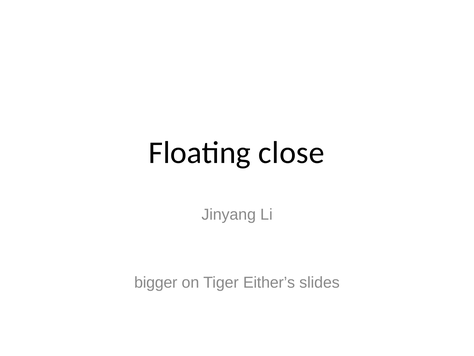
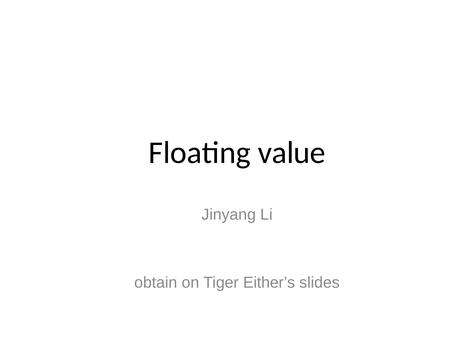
close: close -> value (292, 153)
bigger: bigger -> obtain (156, 282)
